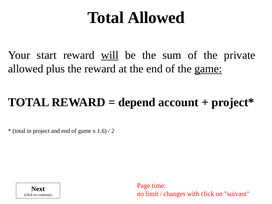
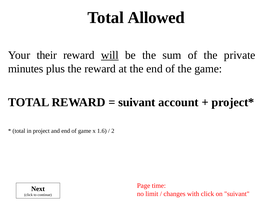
start: start -> their (47, 55)
allowed: allowed -> minutes (26, 69)
game underline: present -> none (208, 69)
depend: depend -> suivant (137, 102)
